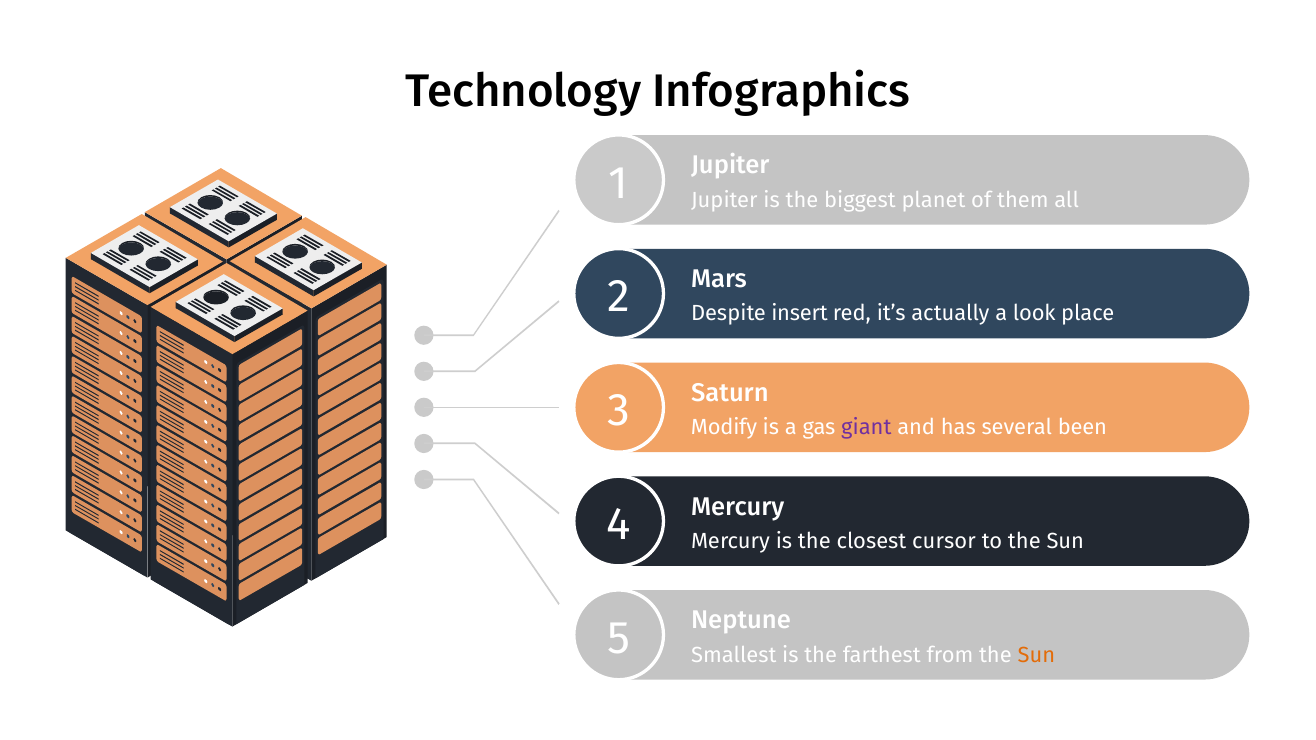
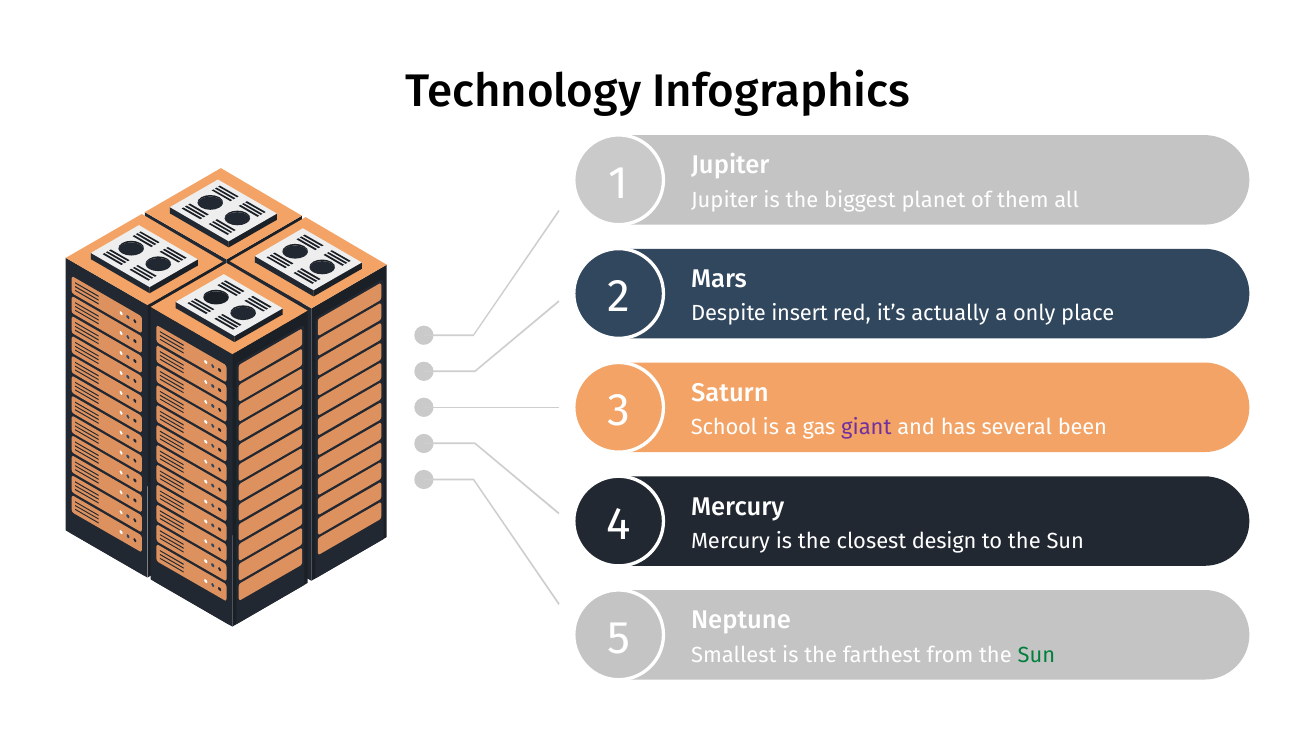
look: look -> only (1034, 314)
Modify: Modify -> School (724, 428)
cursor: cursor -> design (944, 541)
Sun colour: orange -> green (1036, 655)
